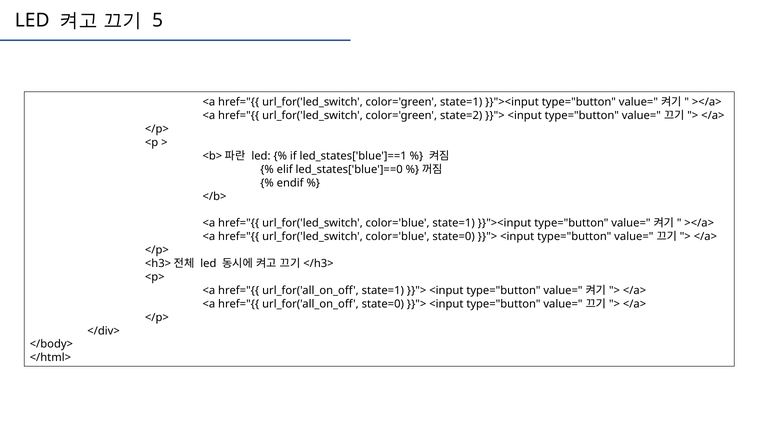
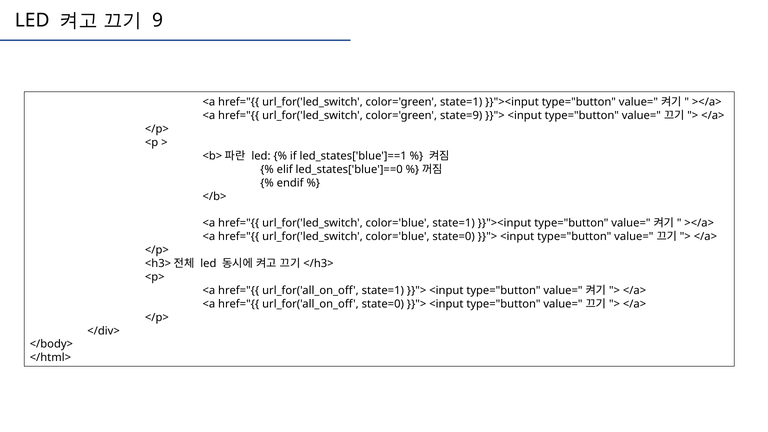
5: 5 -> 9 (158, 20)
state=2: state=2 -> state=9 (461, 116)
